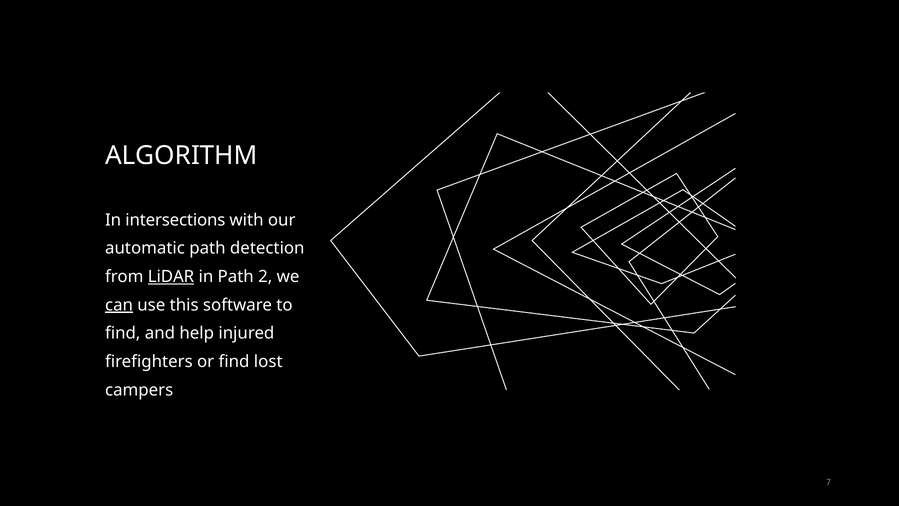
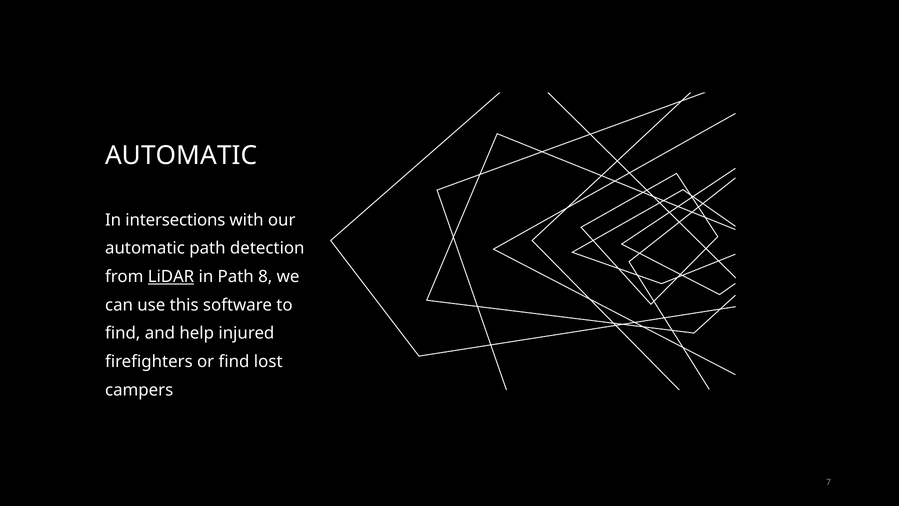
ALGORITHM: ALGORITHM -> AUTOMATIC (181, 155)
2: 2 -> 8 (265, 277)
can underline: present -> none (119, 305)
